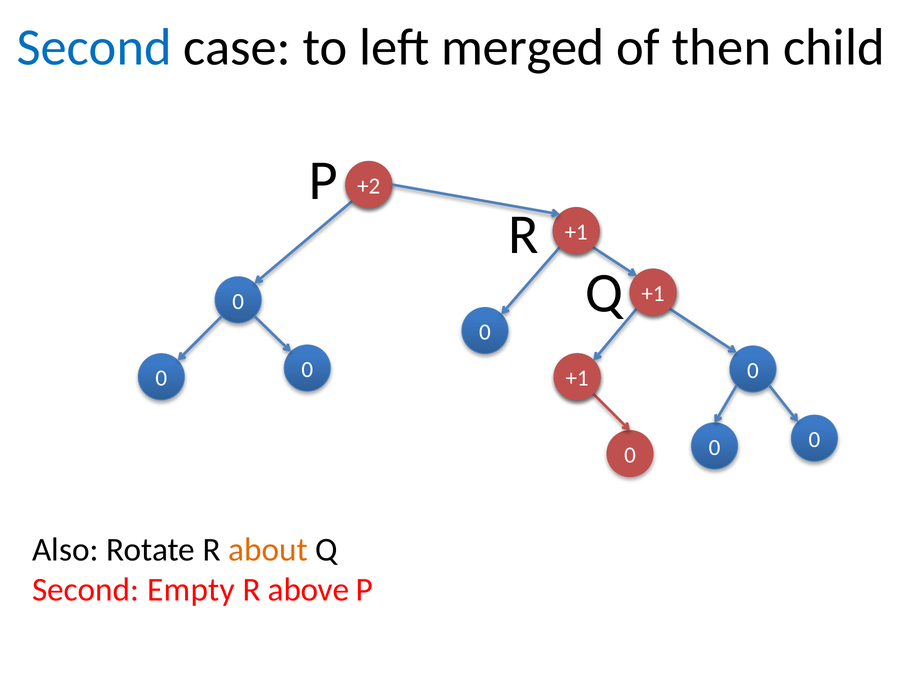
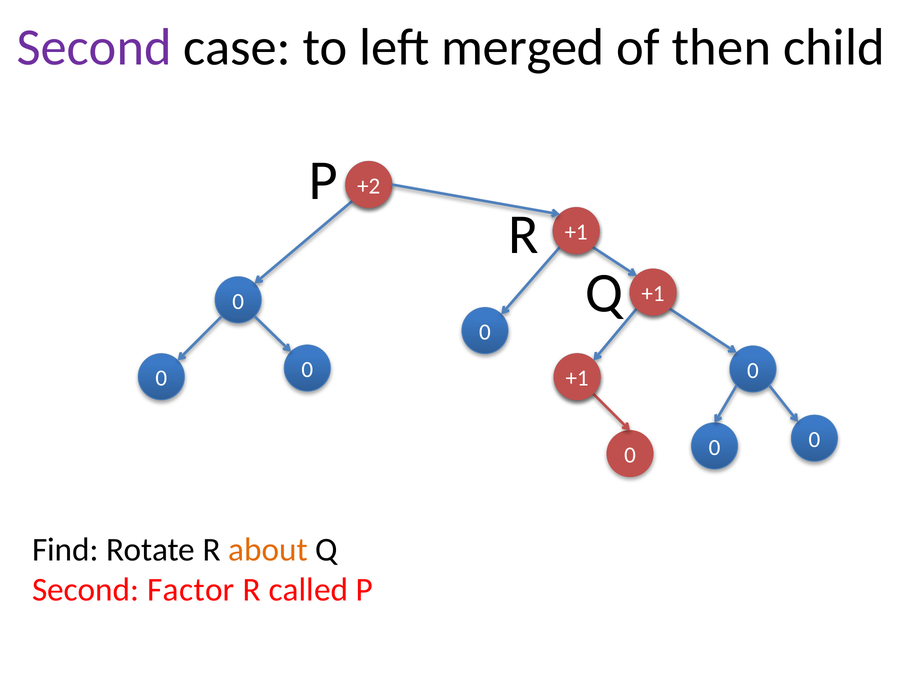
Second colour: blue -> purple (94, 47)
Also: Also -> Find (65, 549)
Empty: Empty -> Factor (191, 589)
above: above -> called (308, 589)
